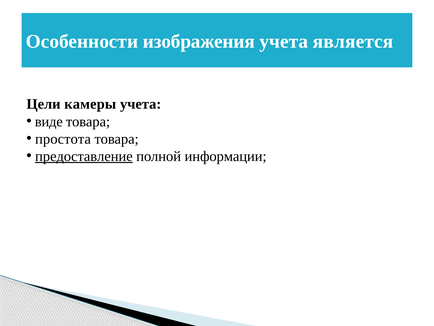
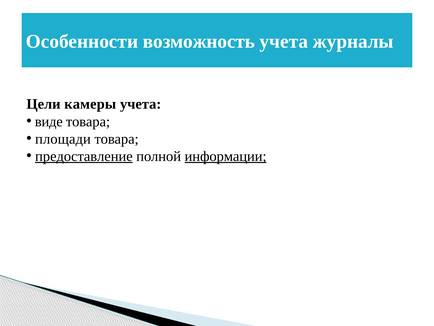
изображения: изображения -> возможность (199, 41)
является: является -> журналы (353, 41)
простота: простота -> площади (63, 139)
информации underline: none -> present (226, 156)
